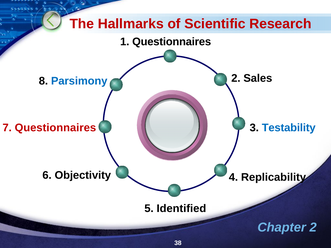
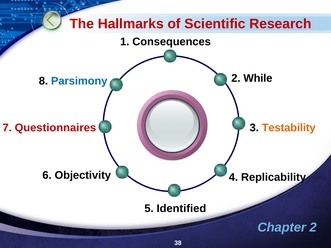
1 Questionnaires: Questionnaires -> Consequences (172, 42)
Sales: Sales -> While (258, 78)
Testability colour: blue -> orange (289, 128)
